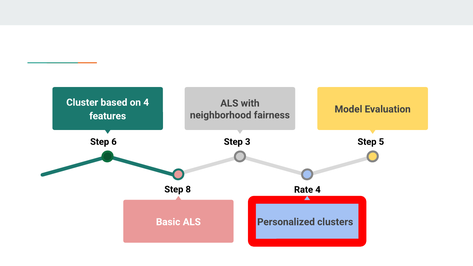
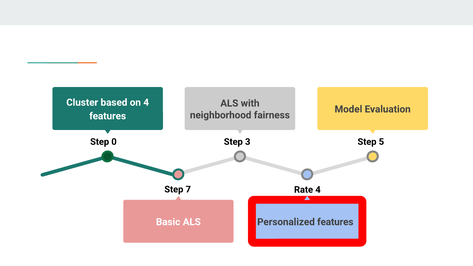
6: 6 -> 0 (114, 142)
8: 8 -> 7 (188, 189)
Personalized clusters: clusters -> features (335, 222)
